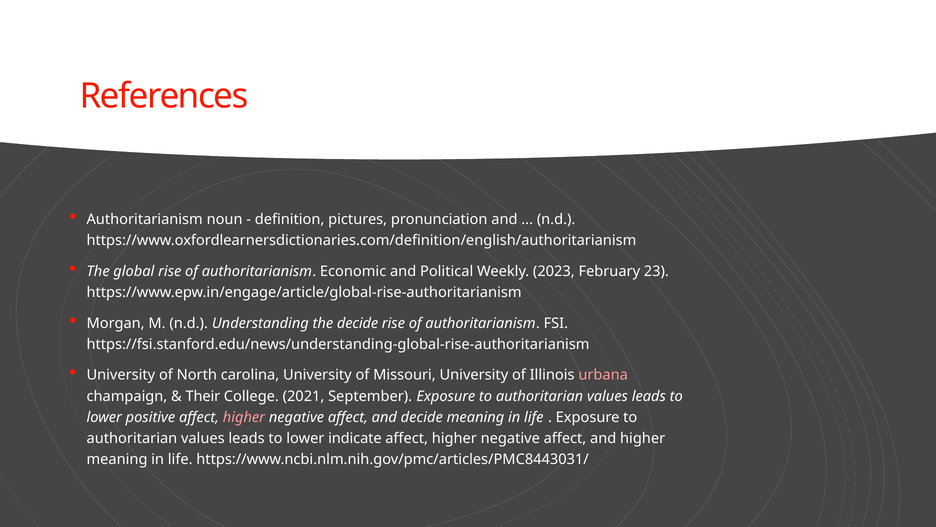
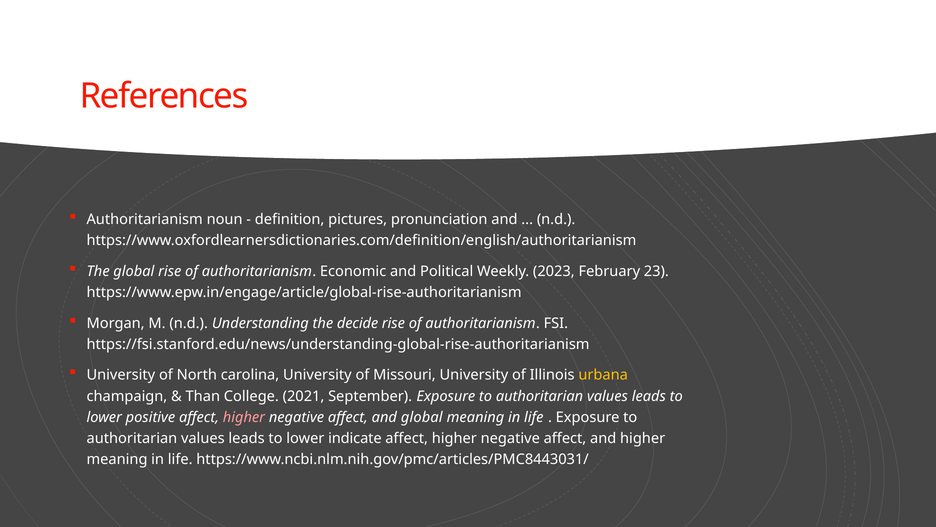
urbana colour: pink -> yellow (603, 375)
Their: Their -> Than (203, 396)
and decide: decide -> global (422, 417)
